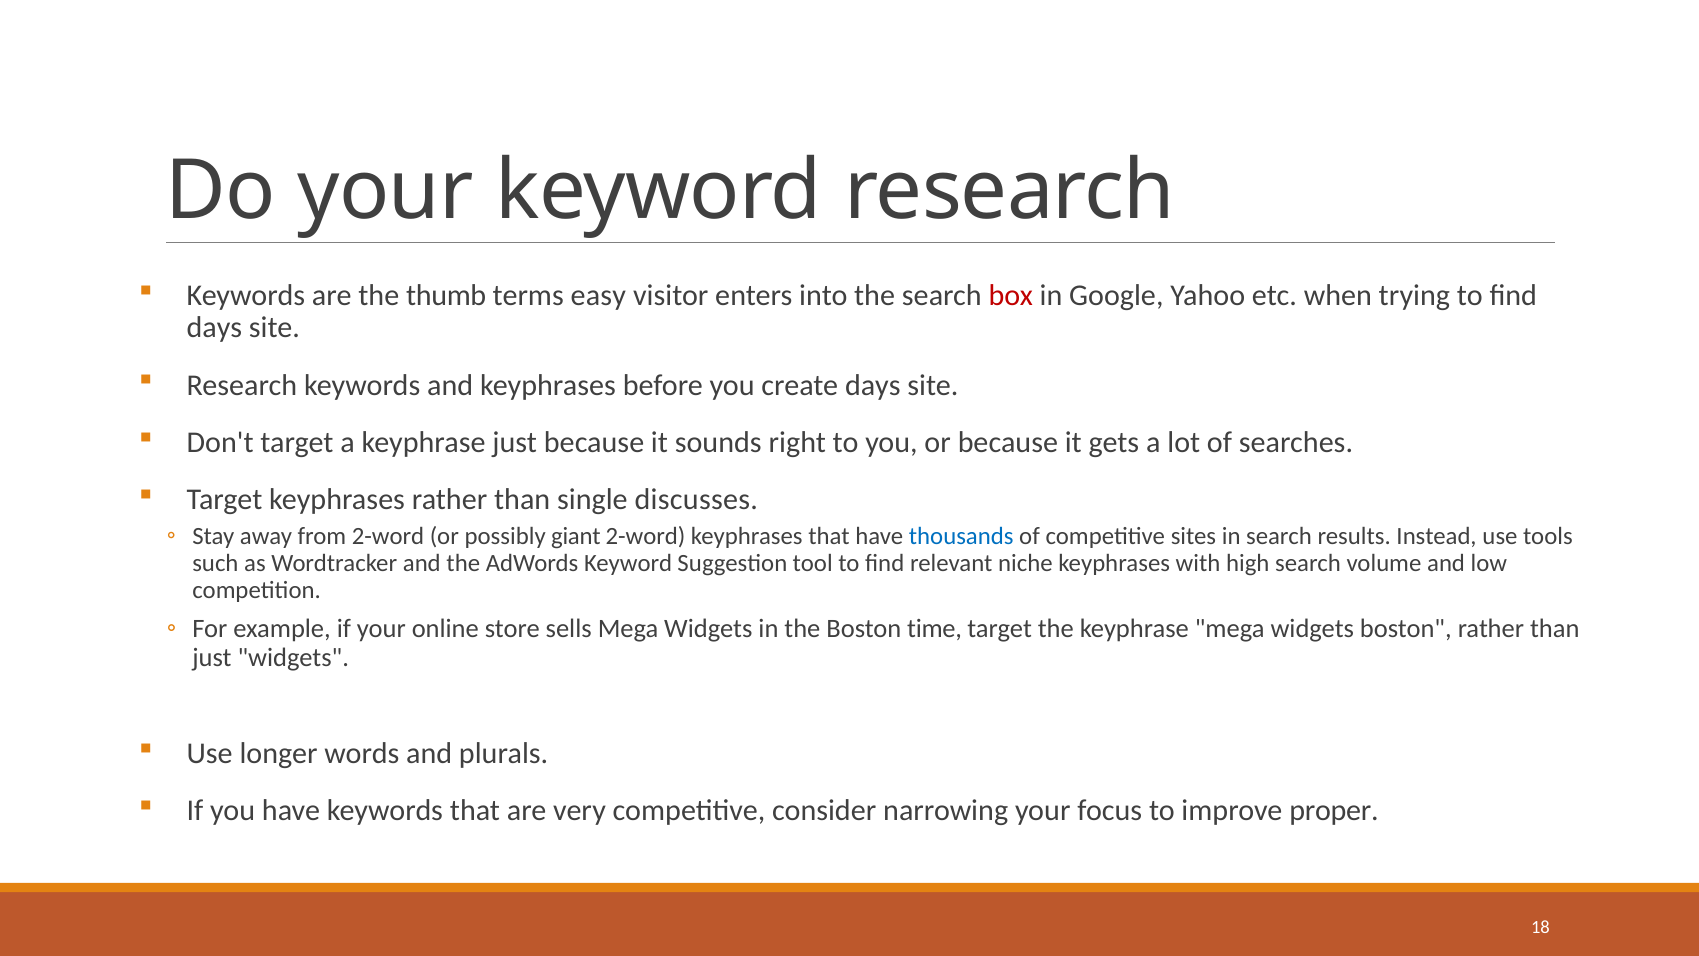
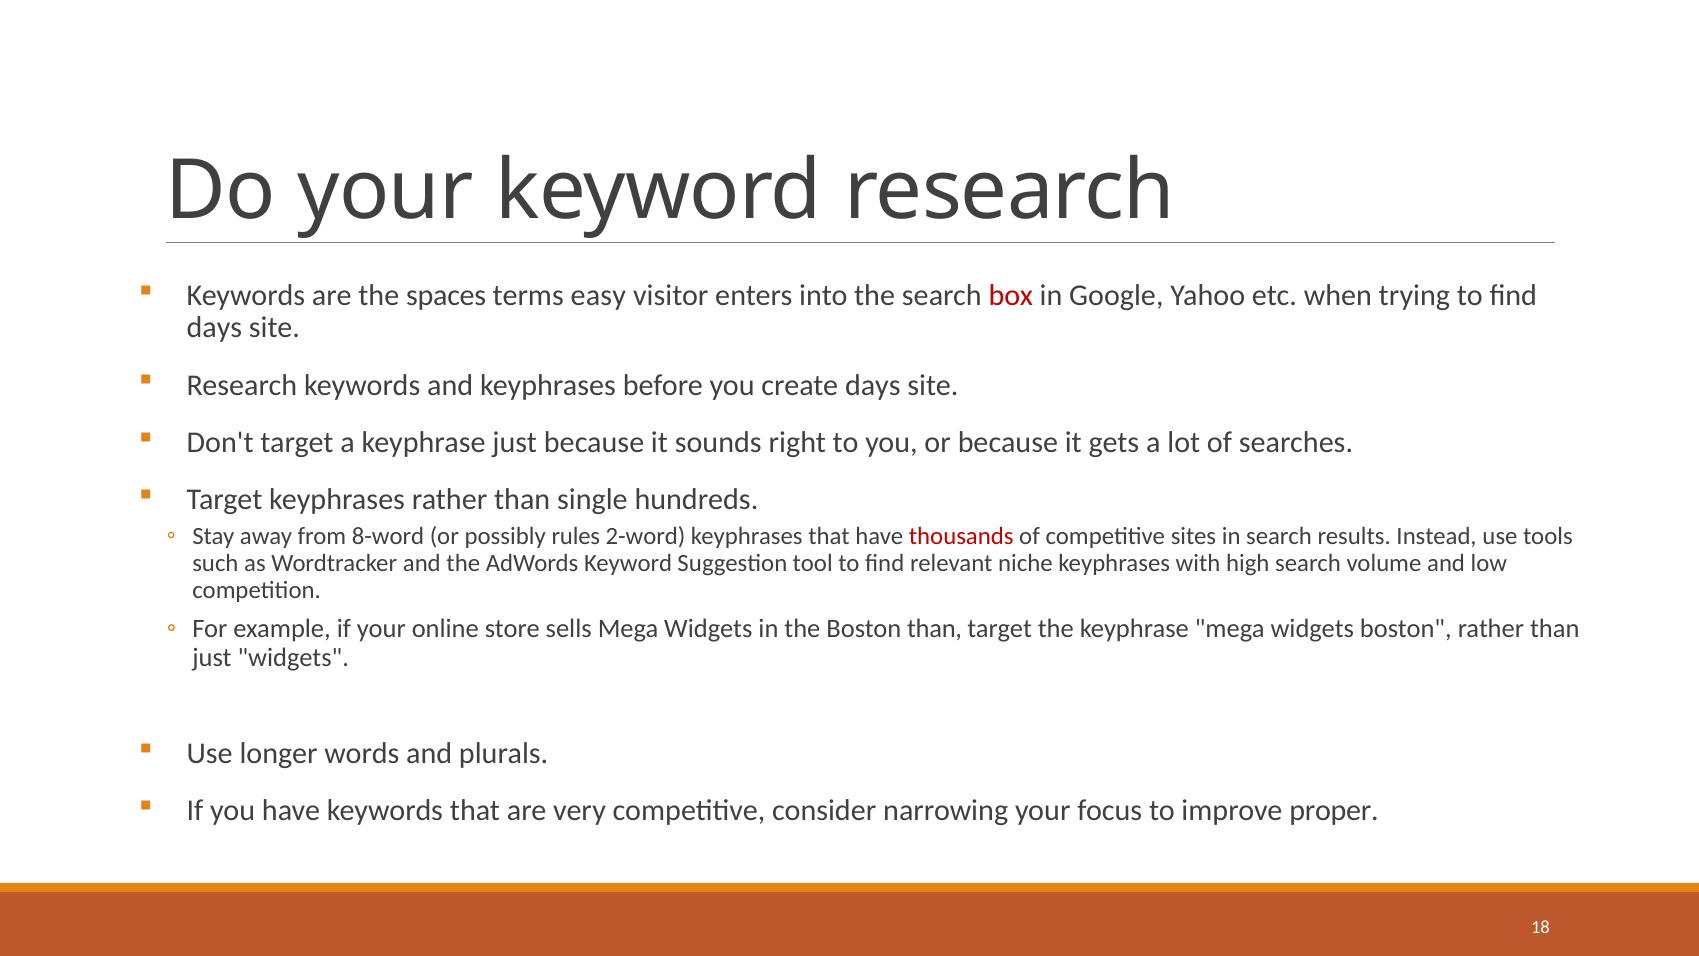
thumb: thumb -> spaces (446, 295)
discusses: discusses -> hundreds (696, 500)
from 2-word: 2-word -> 8-word (388, 536)
giant: giant -> rules (576, 536)
thousands colour: blue -> red (961, 536)
Boston time: time -> than (935, 628)
